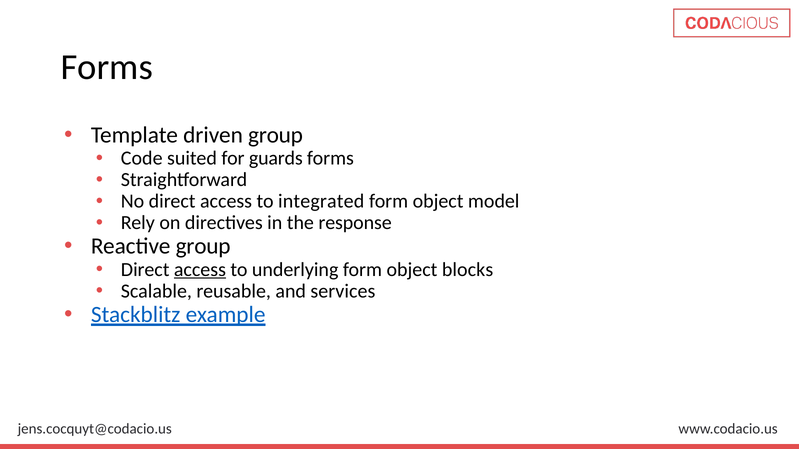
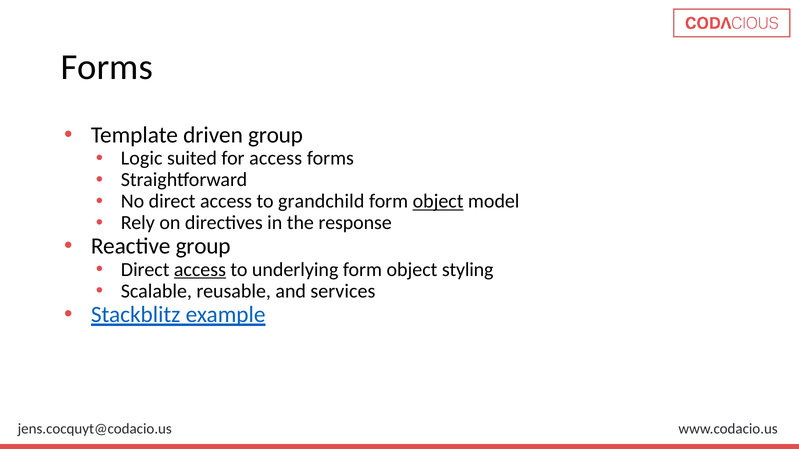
Code: Code -> Logic (142, 158)
for guards: guards -> access (276, 158)
integrated: integrated -> grandchild (321, 202)
object underline: none -> present (438, 202)
blocks: blocks -> styling (468, 270)
